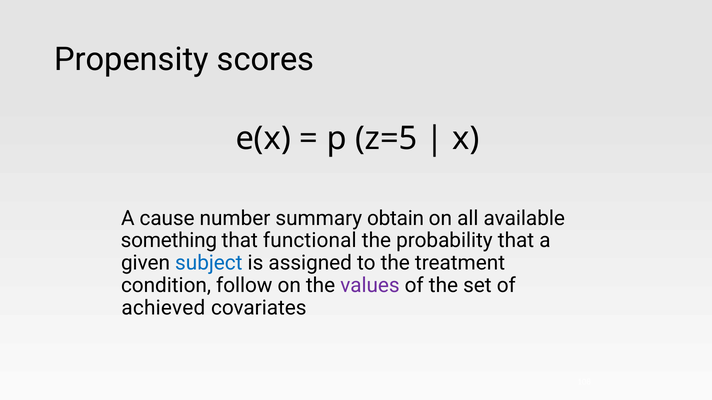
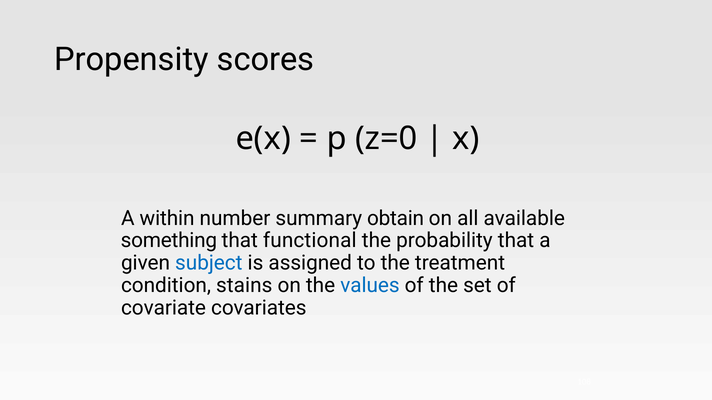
z=5: z=5 -> z=0 (386, 139)
cause: cause -> within (167, 218)
follow: follow -> stains (244, 286)
values colour: purple -> blue (370, 286)
achieved: achieved -> covariate (163, 308)
